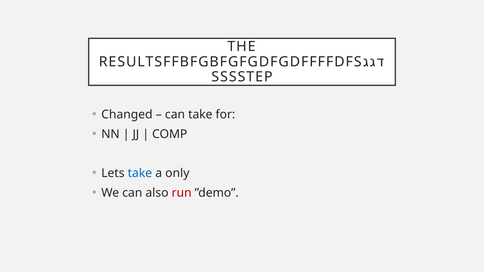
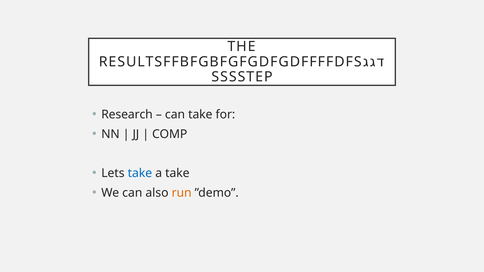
Changed: Changed -> Research (127, 115)
a only: only -> take (177, 173)
run colour: red -> orange (182, 193)
